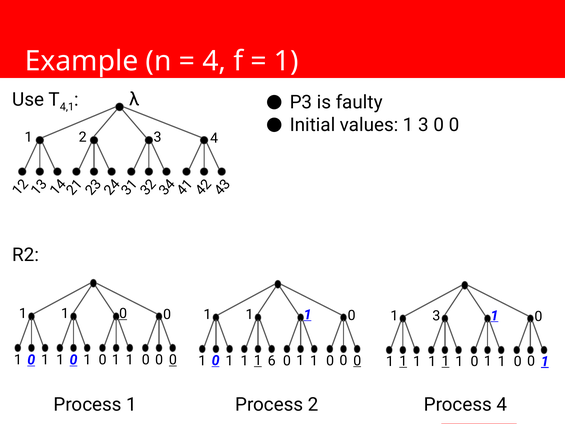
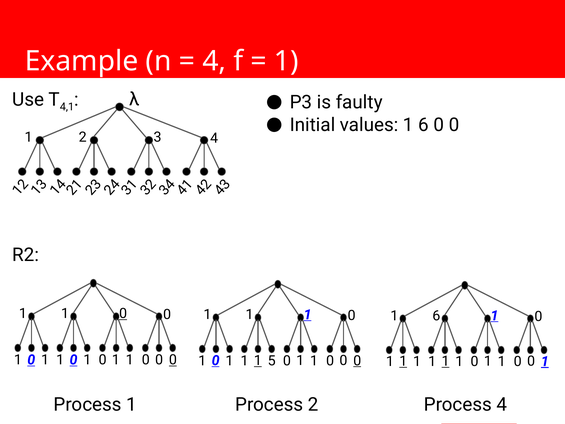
values 1 3: 3 -> 6 (424, 125)
0 1 3: 3 -> 6 (436, 315)
6: 6 -> 5 (272, 360)
